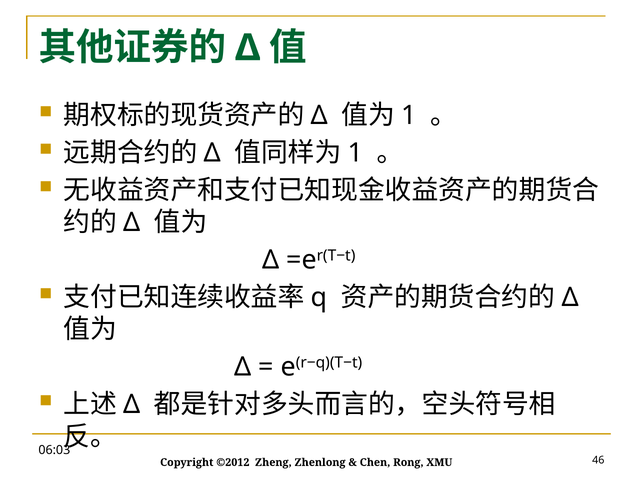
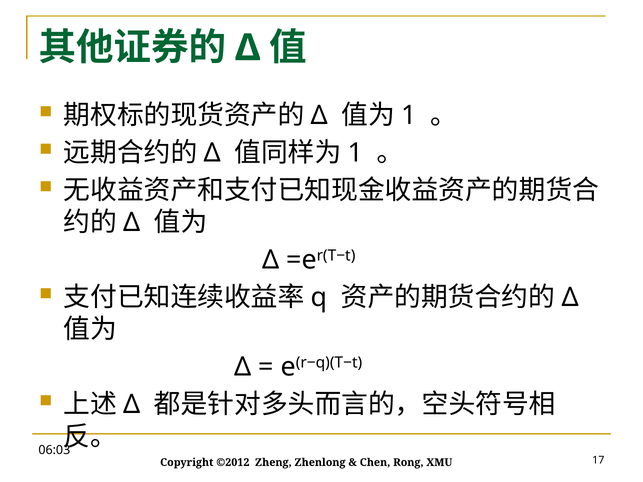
46: 46 -> 17 (598, 461)
